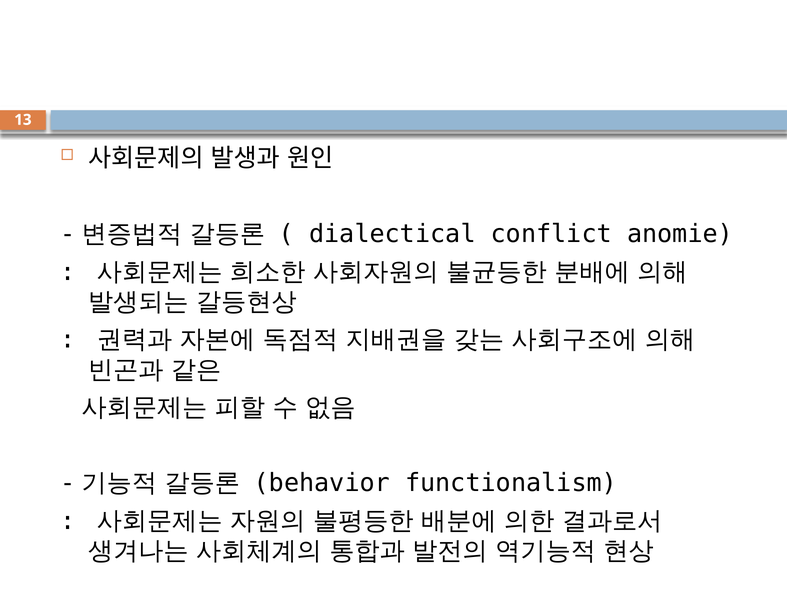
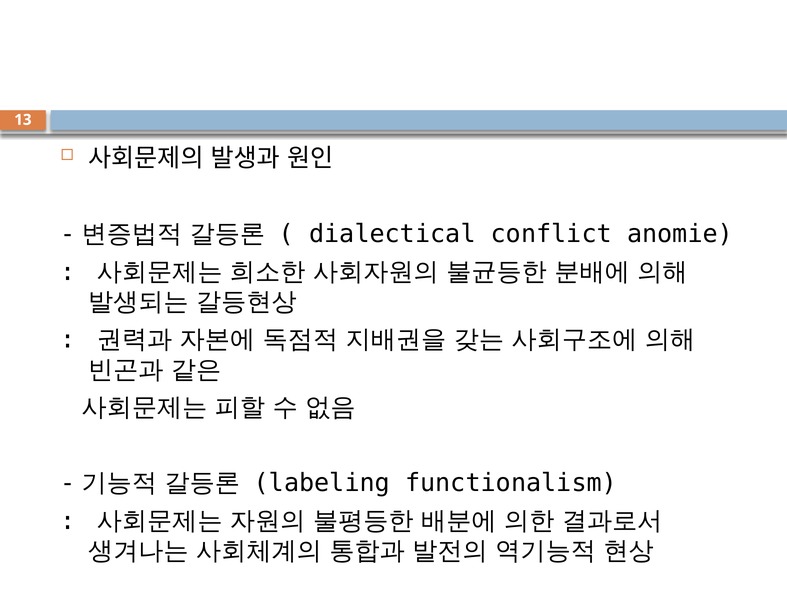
behavior: behavior -> labeling (322, 483)
